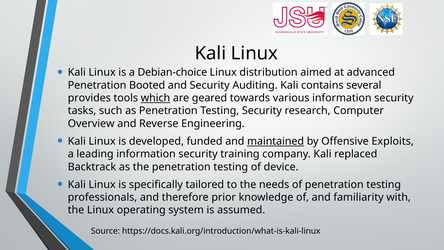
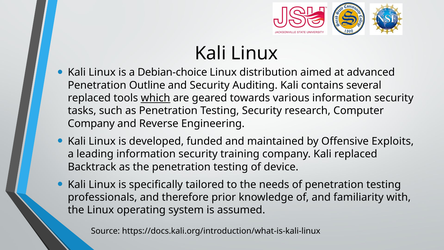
Booted: Booted -> Outline (147, 85)
provides: provides -> replaced (89, 98)
Overview: Overview -> Company (91, 123)
maintained underline: present -> none (276, 141)
